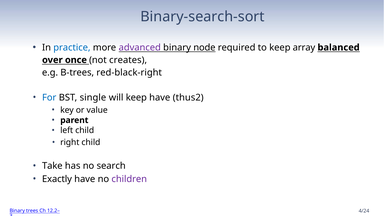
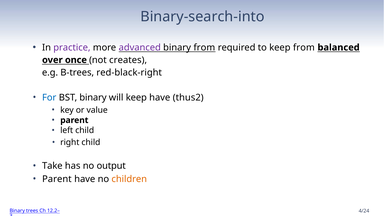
Binary-search-sort: Binary-search-sort -> Binary-search-into (202, 17)
practice colour: blue -> purple (72, 47)
binary node: node -> from (204, 47)
keep array: array -> from (304, 47)
BST single: single -> binary (93, 98)
search: search -> output (111, 166)
Exactly: Exactly -> Parent (57, 179)
children colour: purple -> orange (129, 179)
